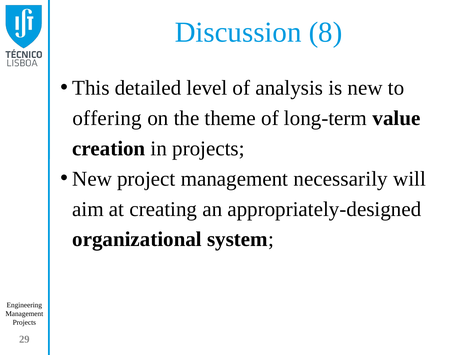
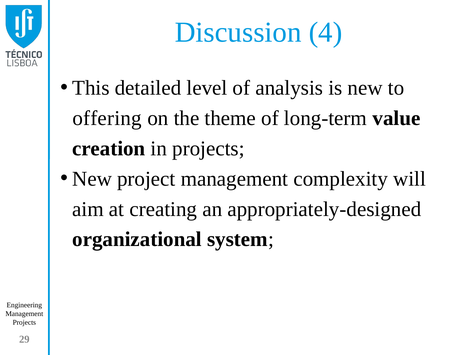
8: 8 -> 4 (326, 32)
necessarily: necessarily -> complexity (341, 179)
